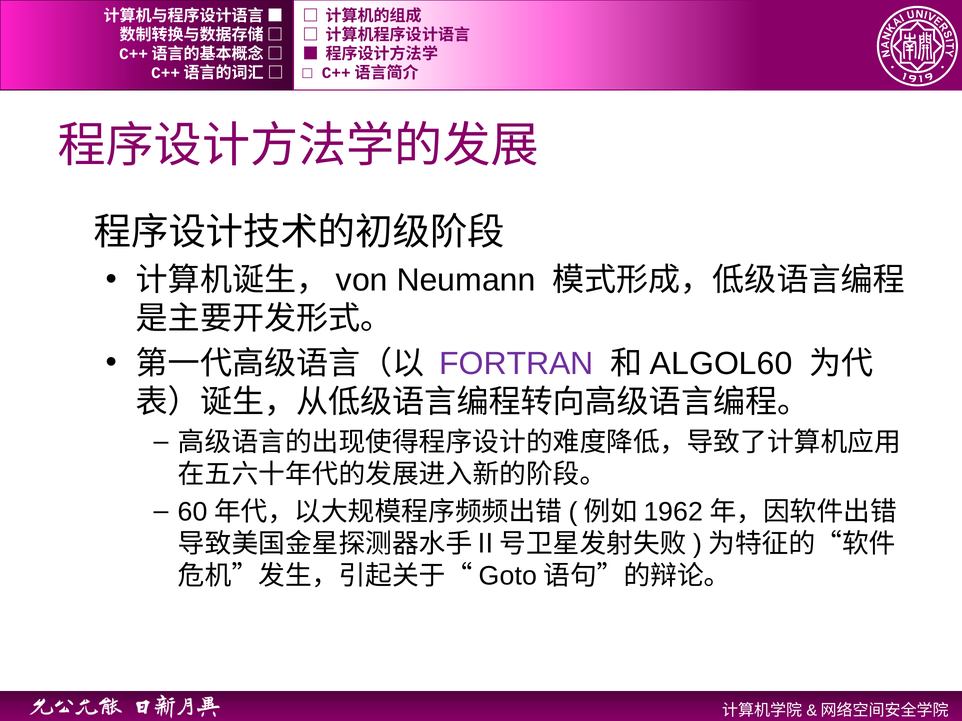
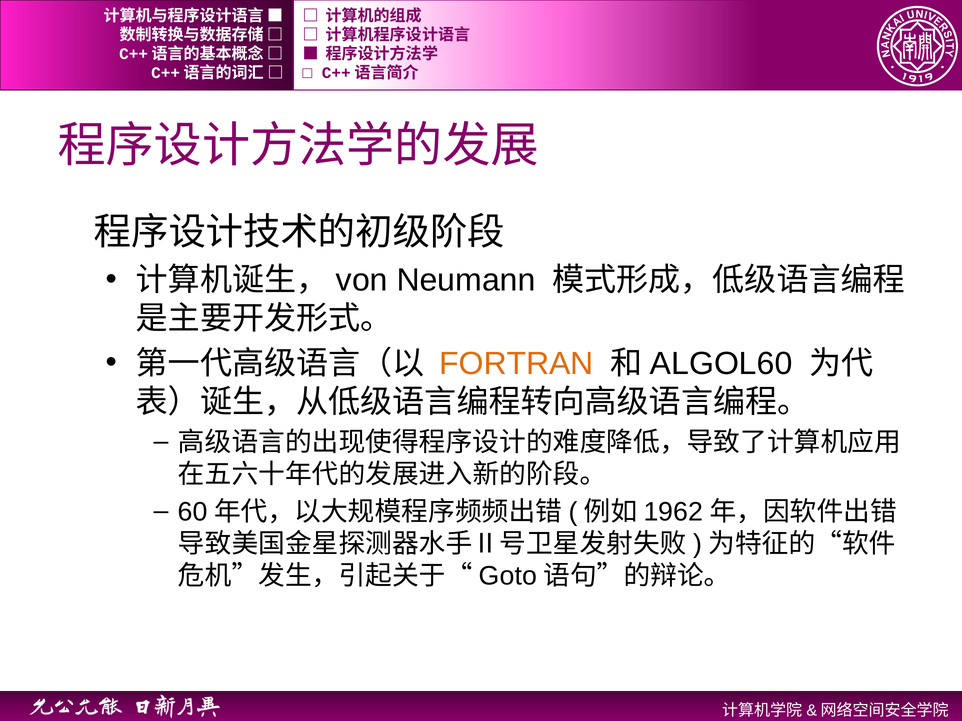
FORTRAN colour: purple -> orange (516, 364)
